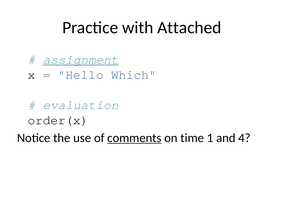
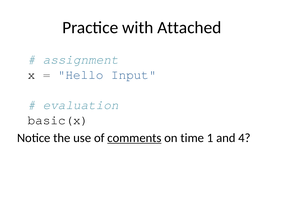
assignment underline: present -> none (81, 60)
Which: Which -> Input (134, 75)
order(x: order(x -> basic(x (58, 120)
